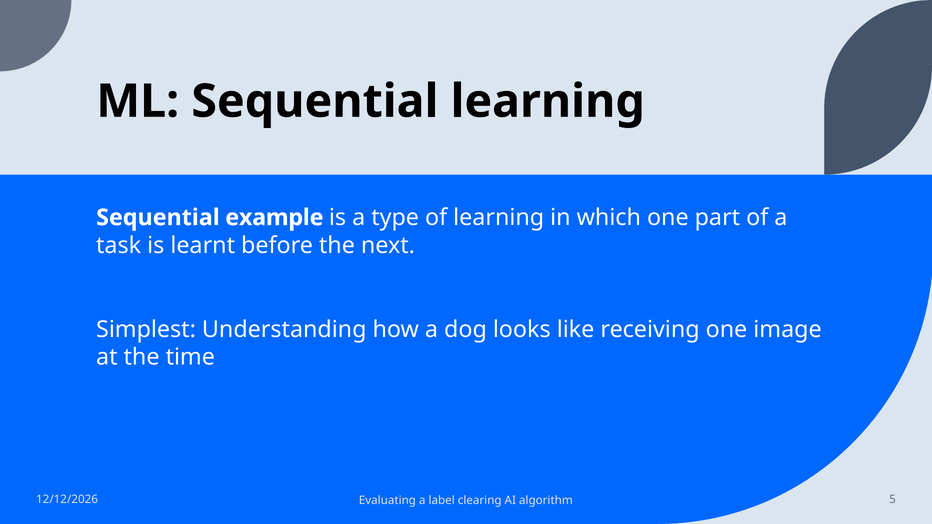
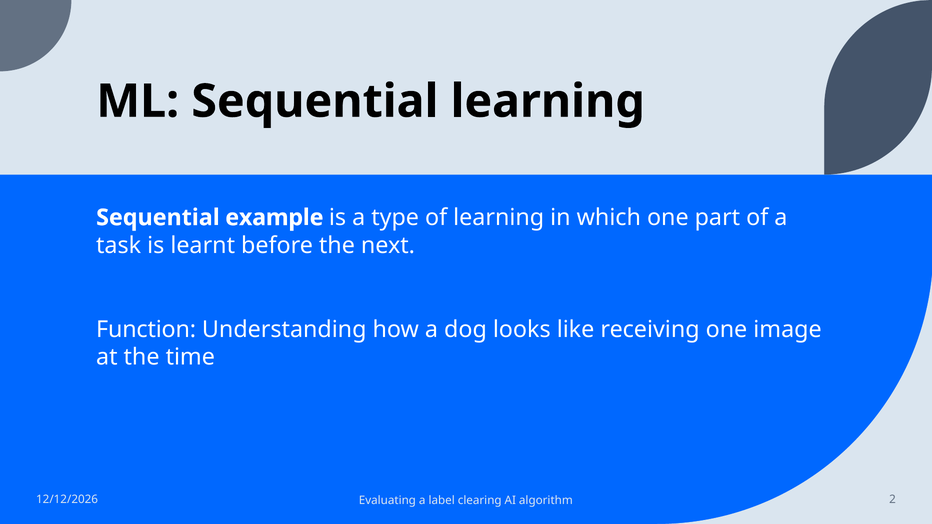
Simplest: Simplest -> Function (146, 329)
5: 5 -> 2 (893, 500)
